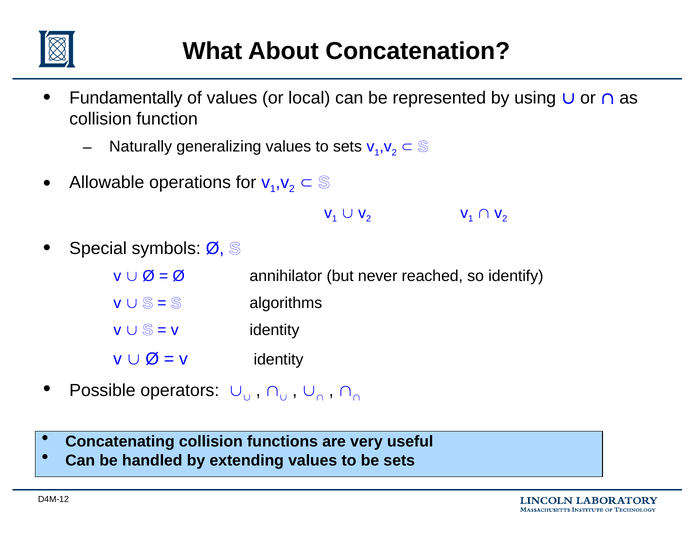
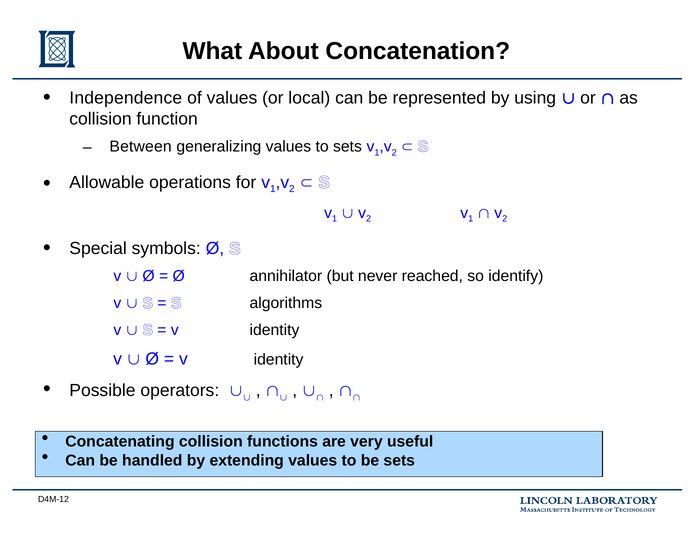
Fundamentally: Fundamentally -> Independence (126, 98)
Naturally: Naturally -> Between (141, 147)
